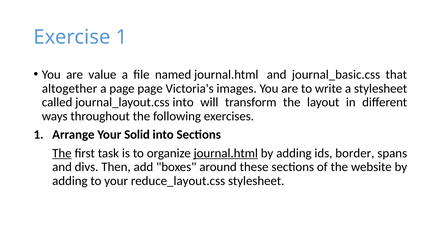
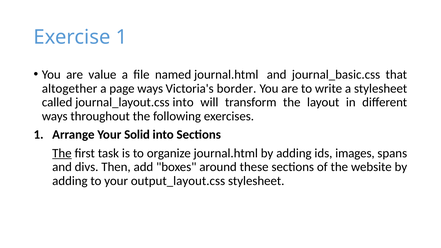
page page: page -> ways (150, 88)
images: images -> border (237, 88)
journal.html underline: present -> none (226, 153)
border: border -> images (355, 153)
reduce_layout.css: reduce_layout.css -> output_layout.css (178, 181)
